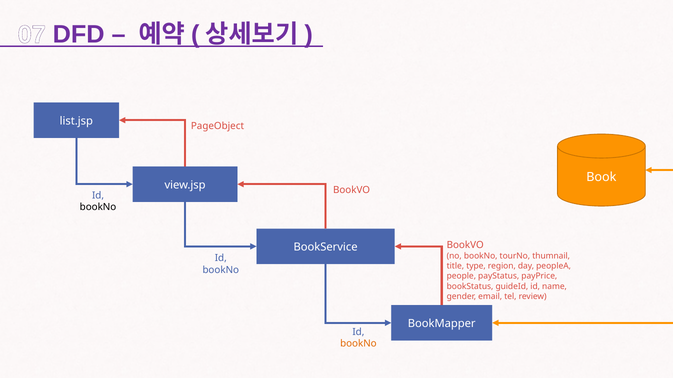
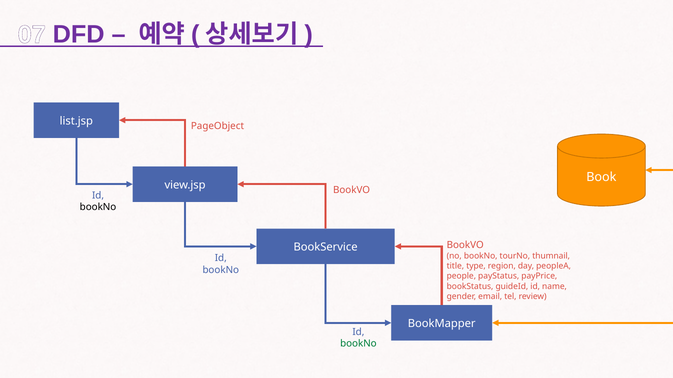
bookNo colour: orange -> green (358, 344)
